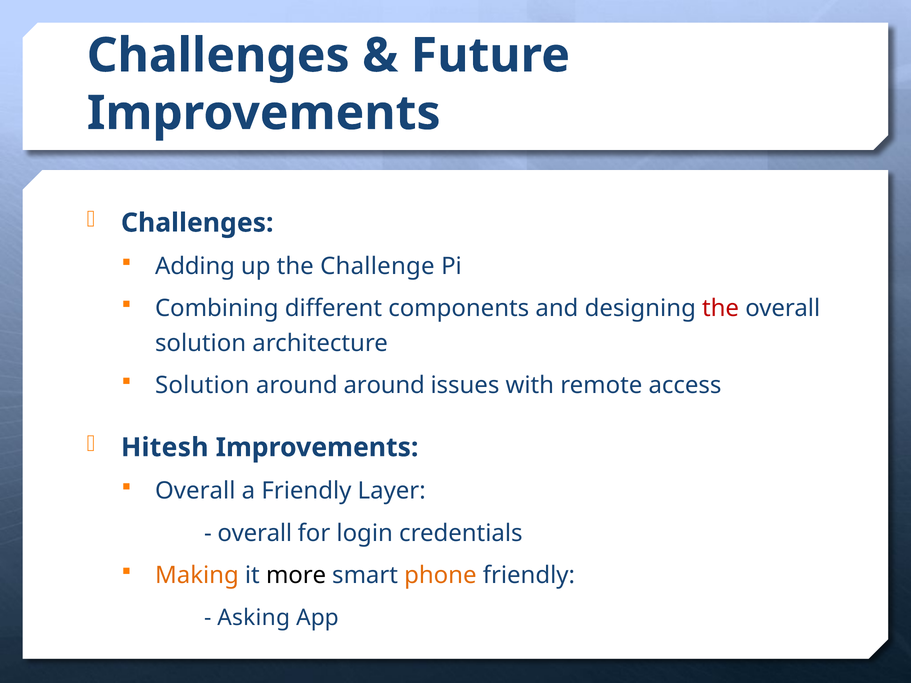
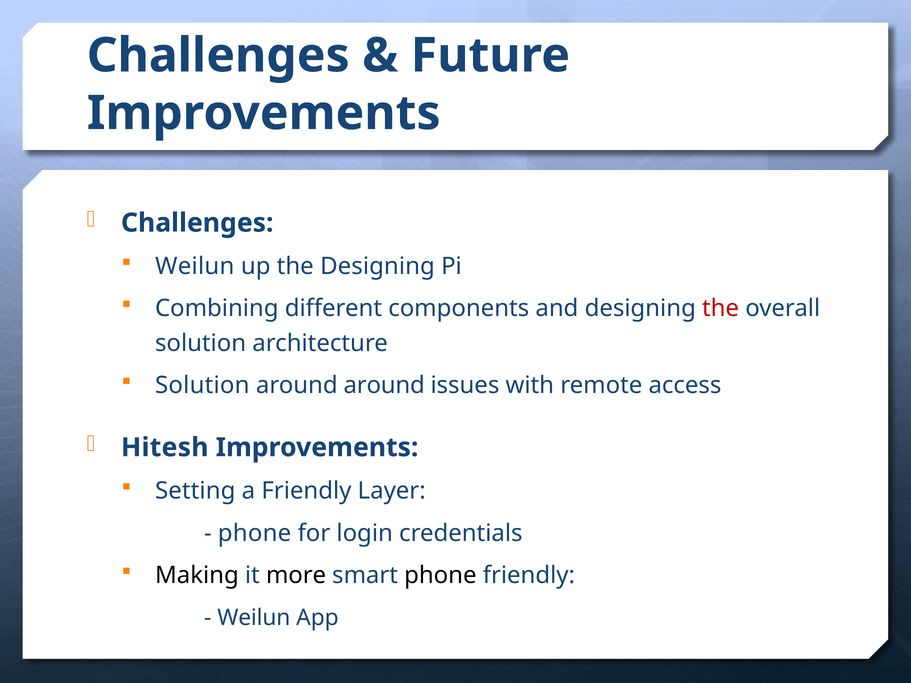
Adding: Adding -> Weilun (195, 266)
the Challenge: Challenge -> Designing (377, 266)
Overall: Overall -> Setting (195, 491)
overall: overall -> phone (255, 533)
Making colour: orange -> black (197, 576)
phone colour: orange -> black (440, 576)
Asking: Asking -> Weilun (254, 618)
